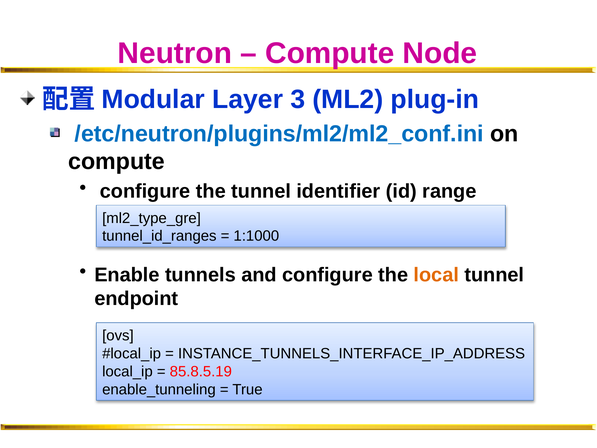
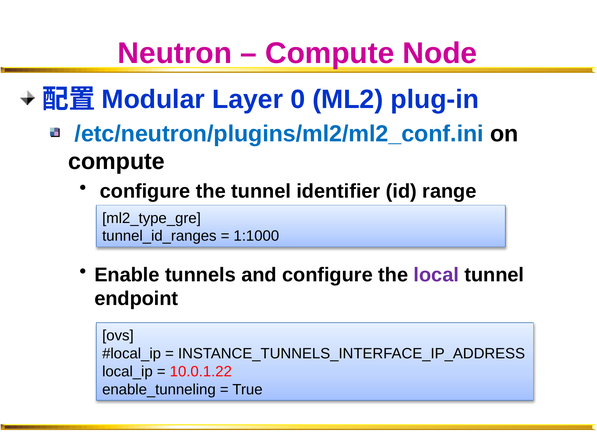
3: 3 -> 0 (298, 99)
local colour: orange -> purple (436, 275)
85.8.5.19: 85.8.5.19 -> 10.0.1.22 (201, 371)
